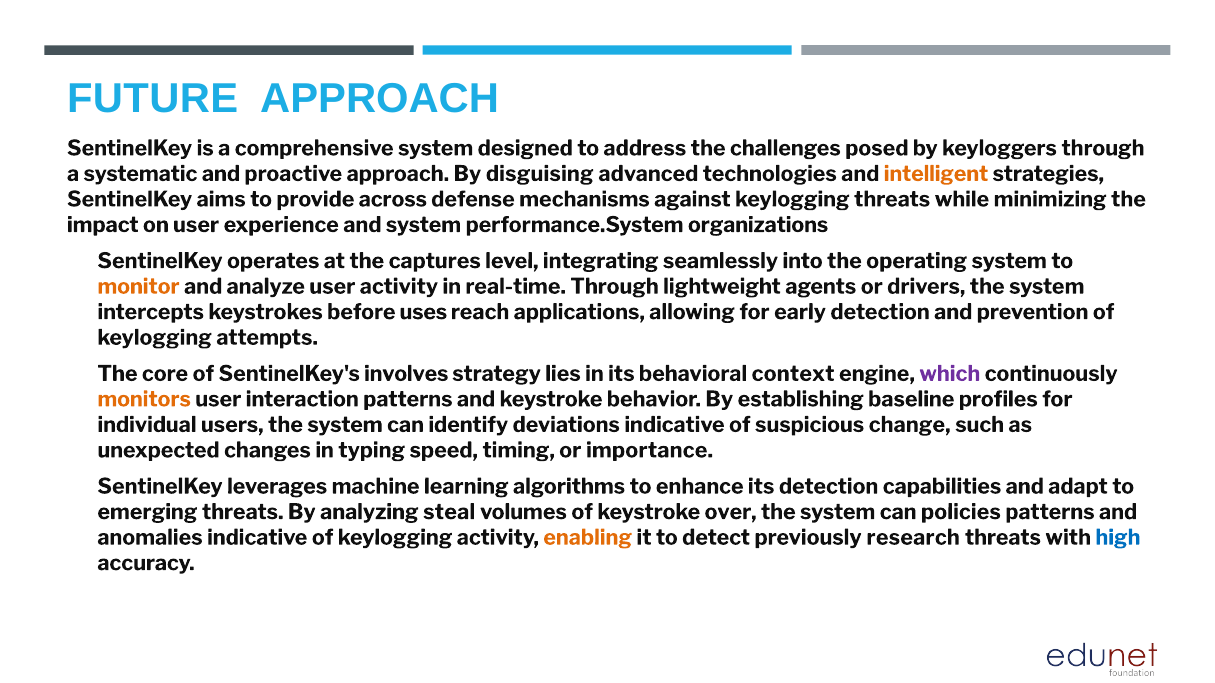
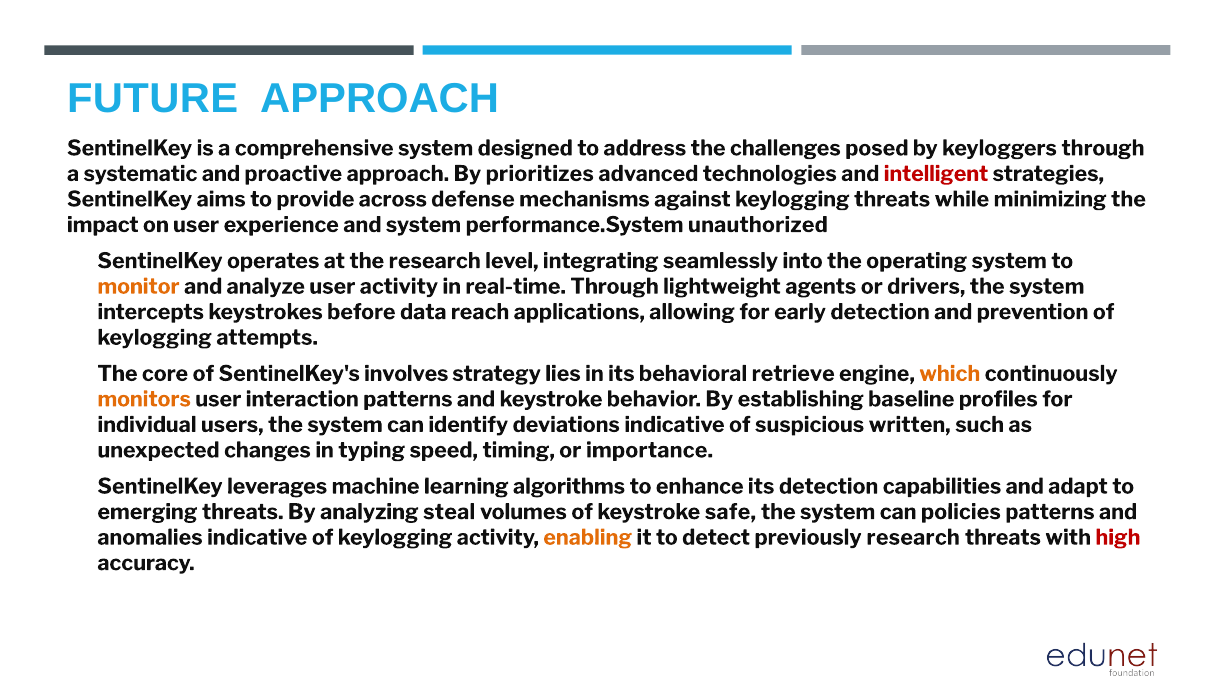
disguising: disguising -> prioritizes (540, 174)
intelligent colour: orange -> red (936, 174)
organizations: organizations -> unauthorized (758, 225)
the captures: captures -> research (435, 261)
uses: uses -> data (423, 312)
context: context -> retrieve (793, 374)
which colour: purple -> orange (950, 374)
change: change -> written (910, 425)
over: over -> safe (730, 512)
high colour: blue -> red (1118, 538)
